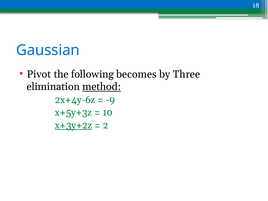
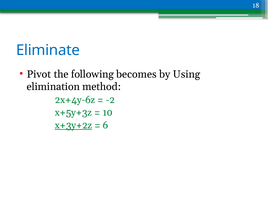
Gaussian: Gaussian -> Eliminate (48, 50)
Three: Three -> Using (187, 74)
method underline: present -> none (102, 87)
-9: -9 -> -2 (110, 100)
2: 2 -> 6 (106, 125)
